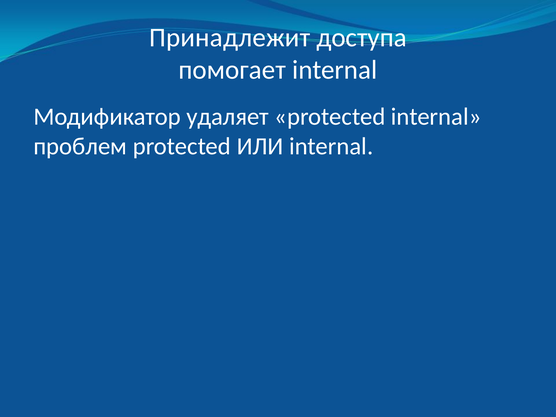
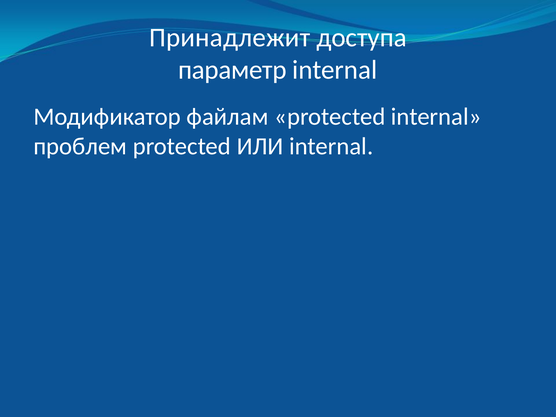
помогает: помогает -> параметр (232, 70)
удаляет: удаляет -> файлам (228, 117)
